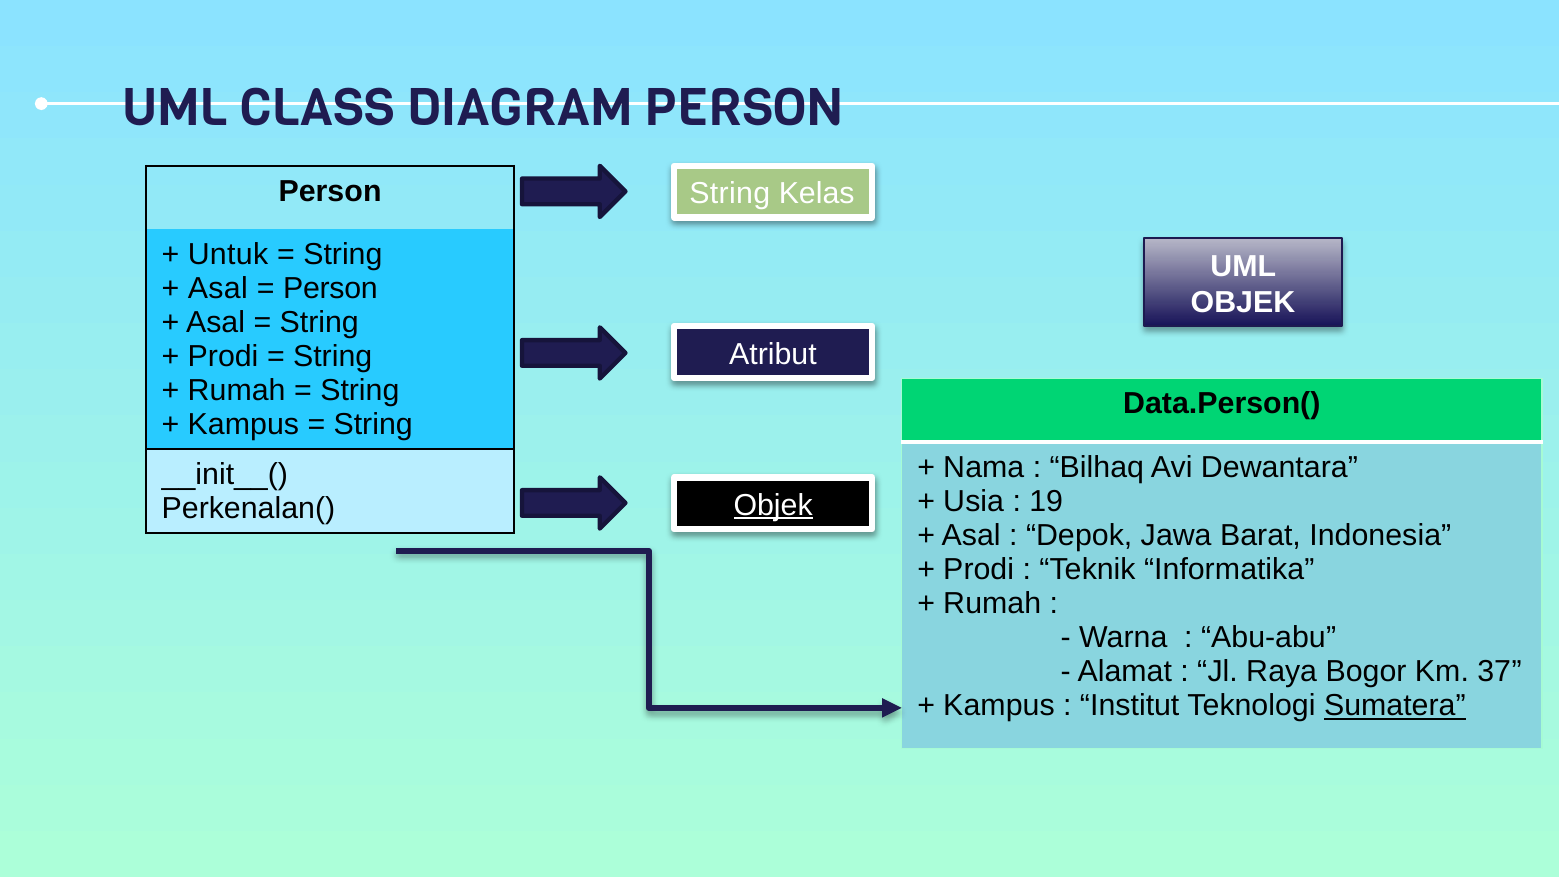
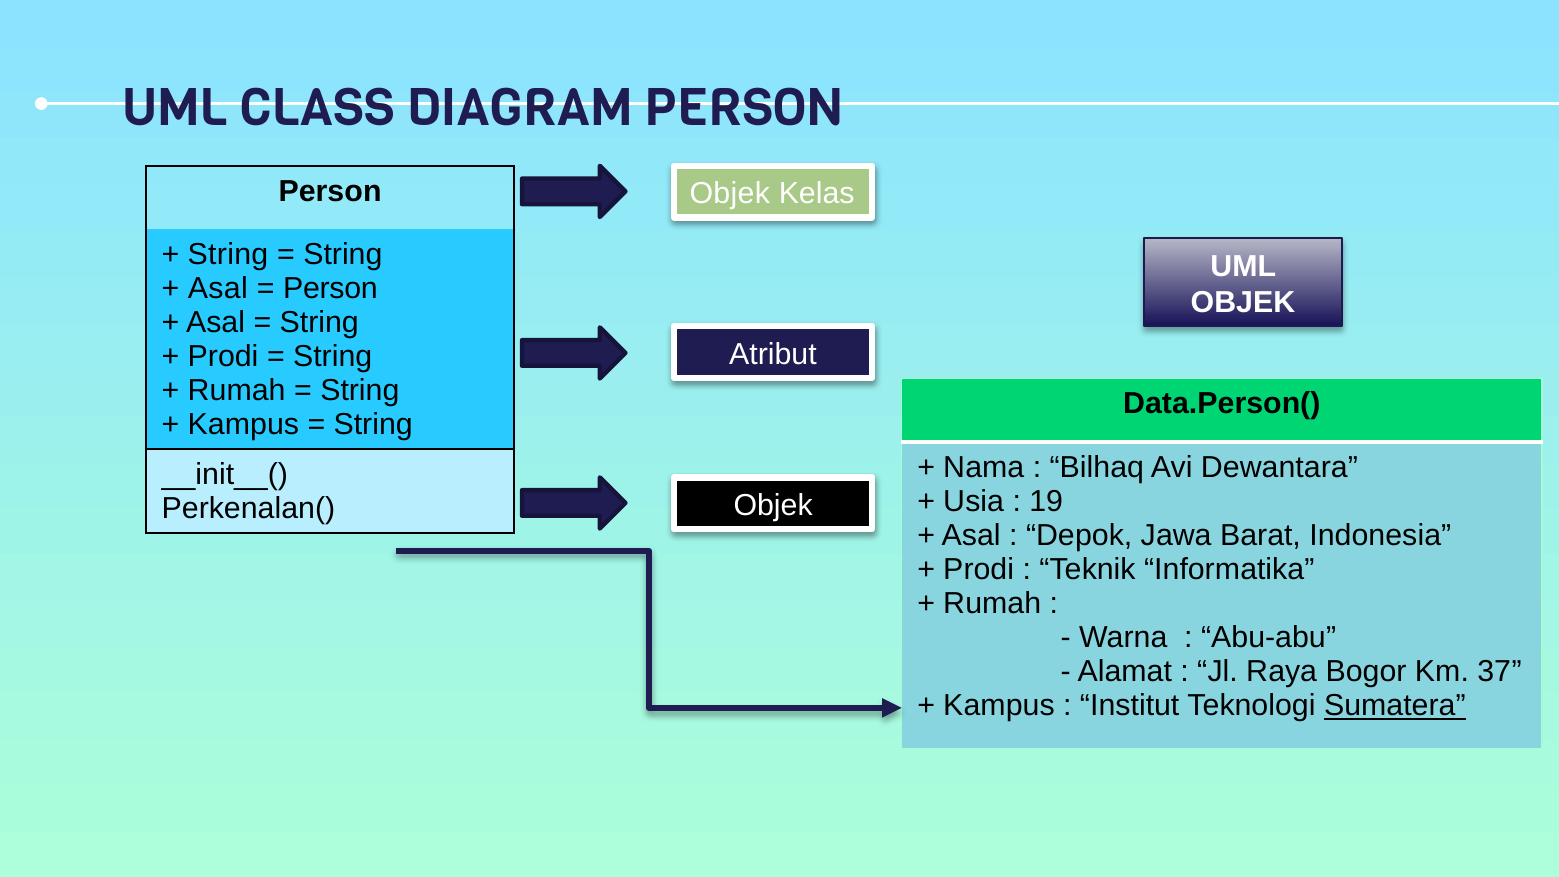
String: String -> Objek (730, 194)
Untuk: Untuk -> String (228, 254)
Objek underline: present -> none (773, 505)
